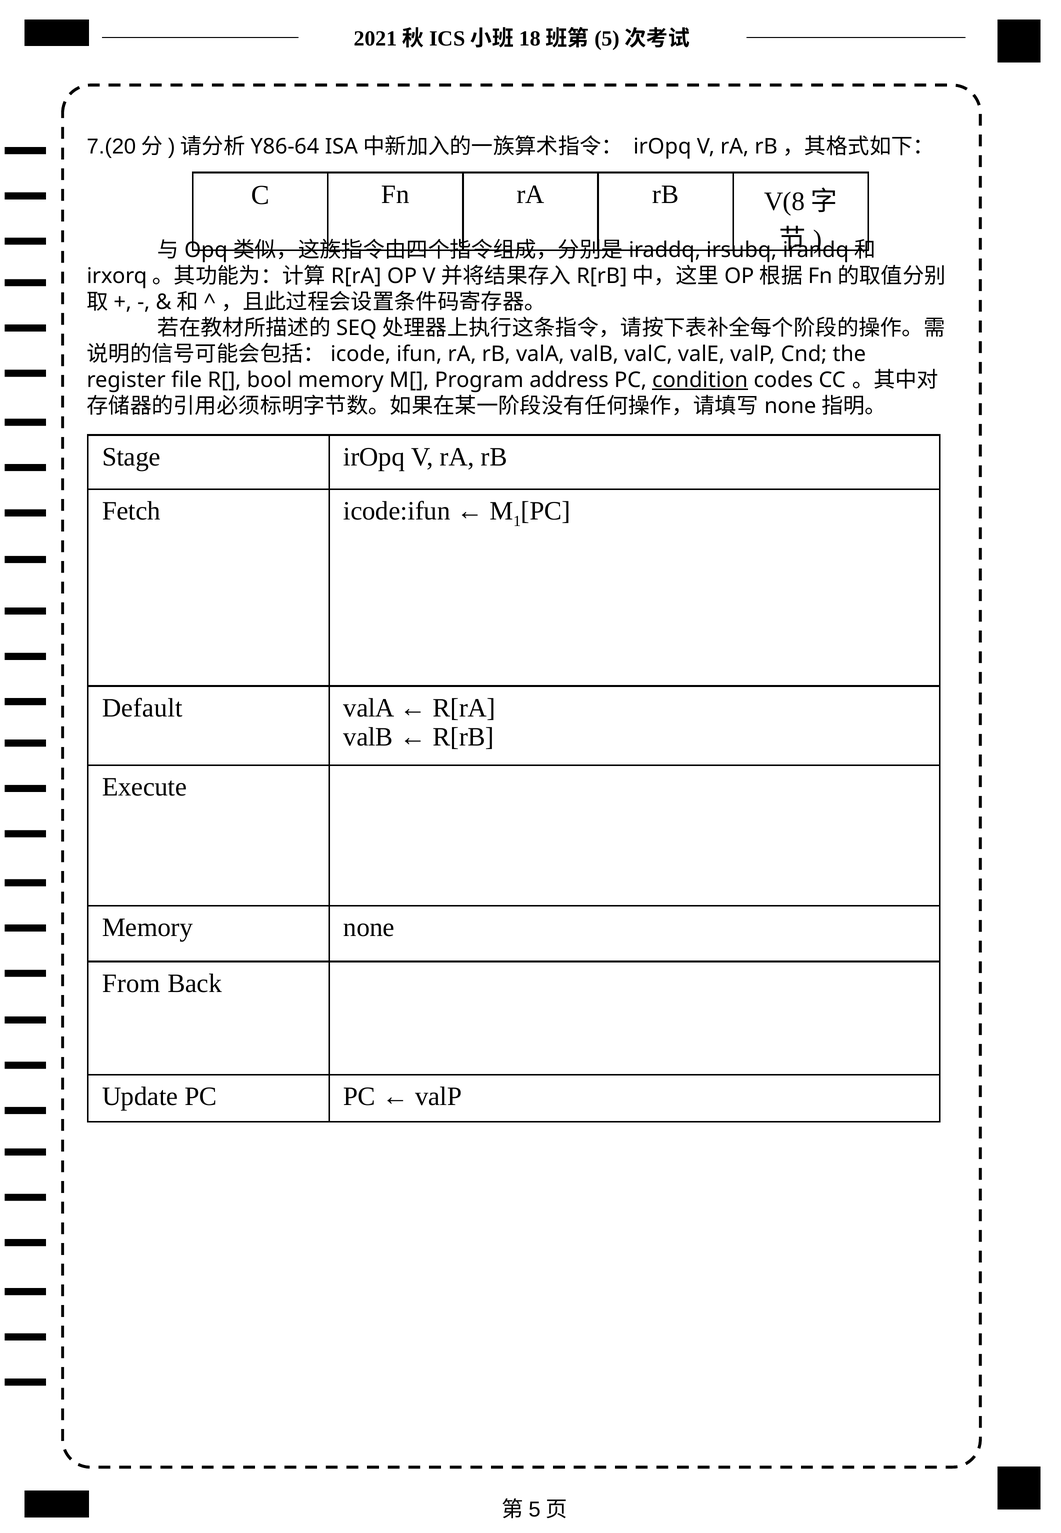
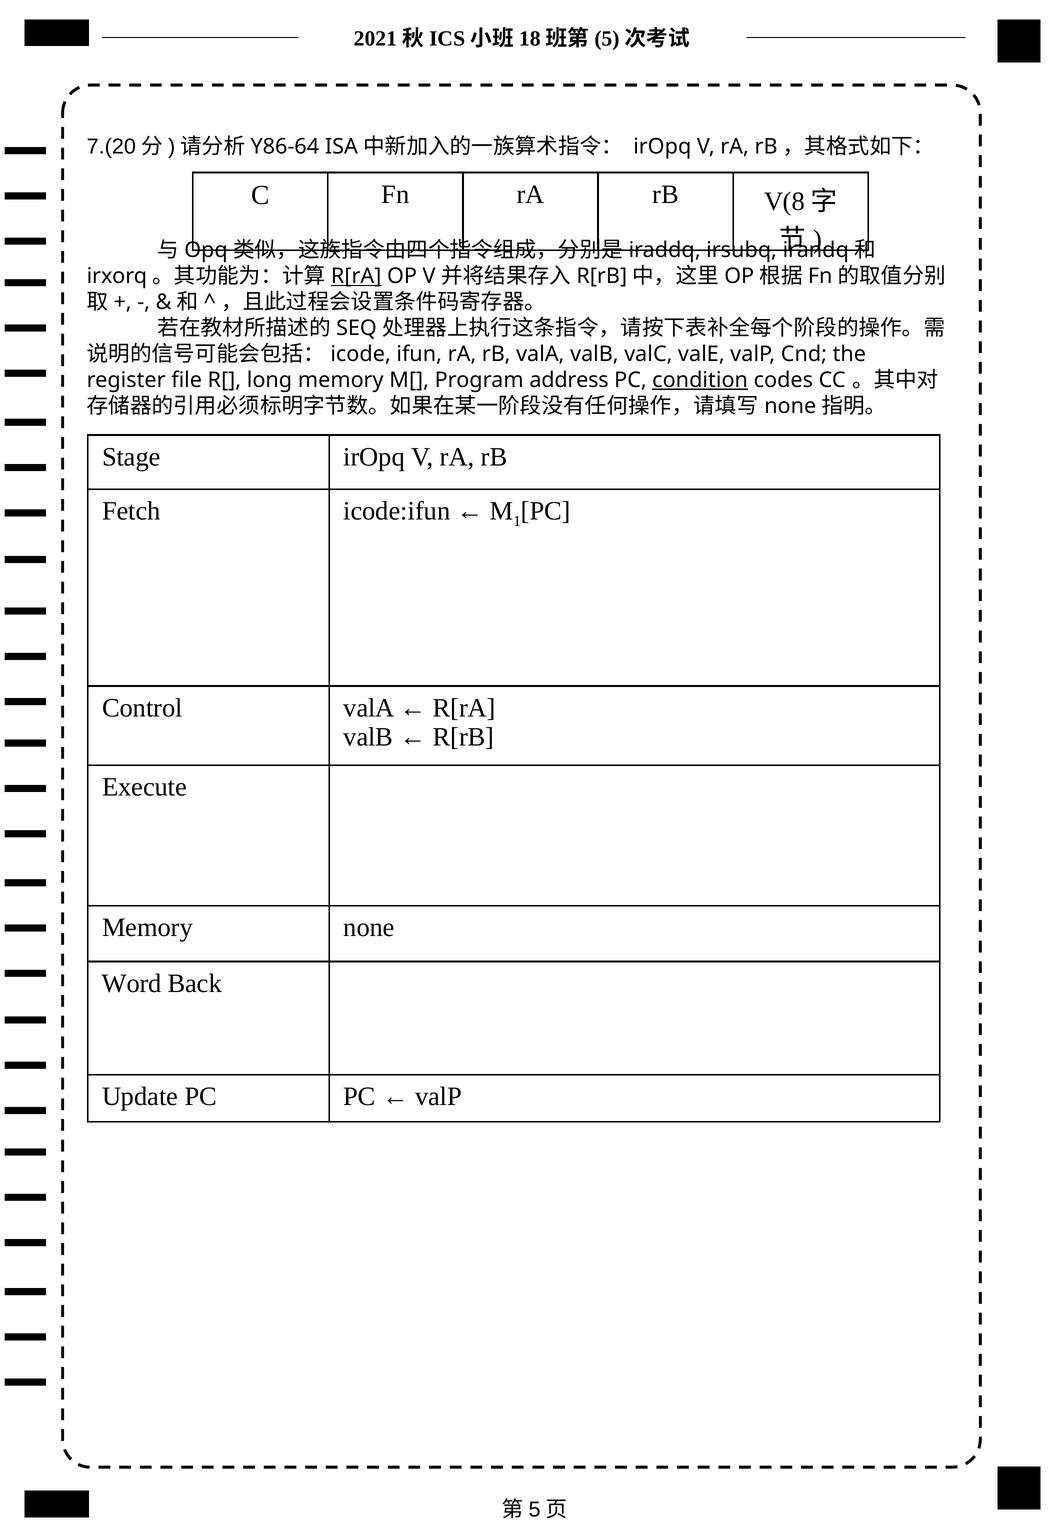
R[rA underline: none -> present (356, 276)
bool: bool -> long (269, 380)
Default: Default -> Control (142, 708)
From: From -> Word (132, 983)
